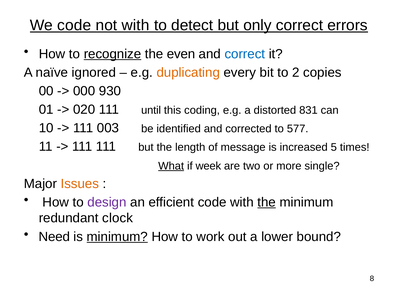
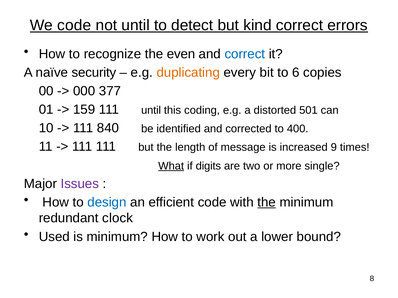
not with: with -> until (136, 25)
only: only -> kind (257, 25)
recognize underline: present -> none (112, 54)
ignored: ignored -> security (94, 73)
2: 2 -> 6 (296, 73)
930: 930 -> 377 (110, 91)
020: 020 -> 159 (84, 110)
831: 831 -> 501 (308, 110)
003: 003 -> 840 (108, 128)
577: 577 -> 400 (298, 129)
5: 5 -> 9 (334, 148)
week: week -> digits (208, 166)
Issues colour: orange -> purple (80, 184)
design colour: purple -> blue (107, 203)
Need: Need -> Used (54, 237)
minimum underline: present -> none (117, 237)
